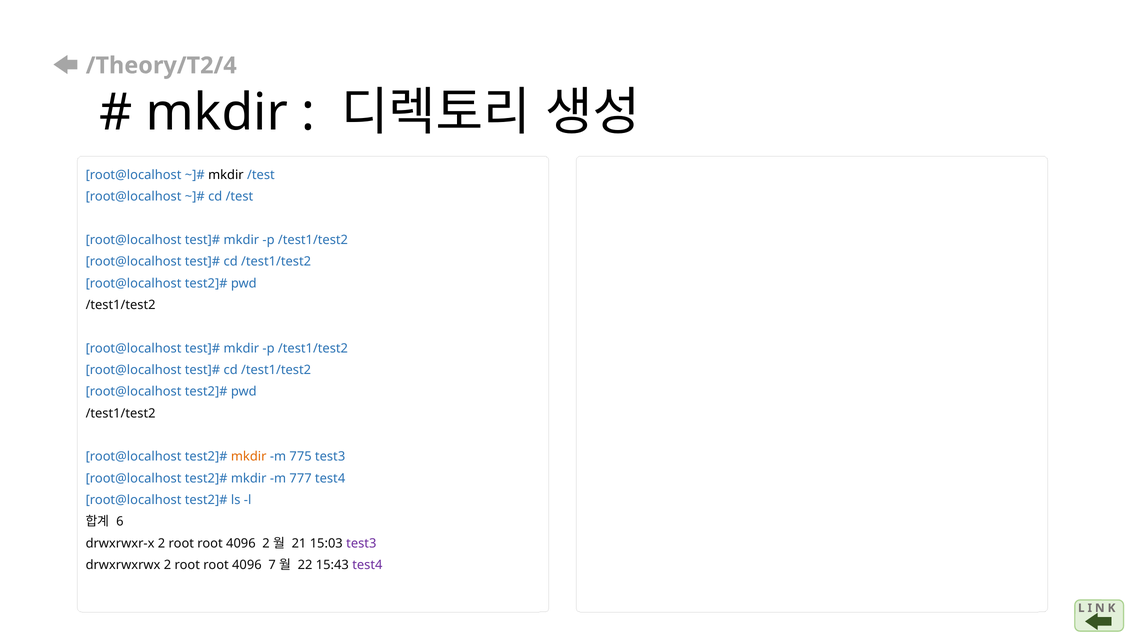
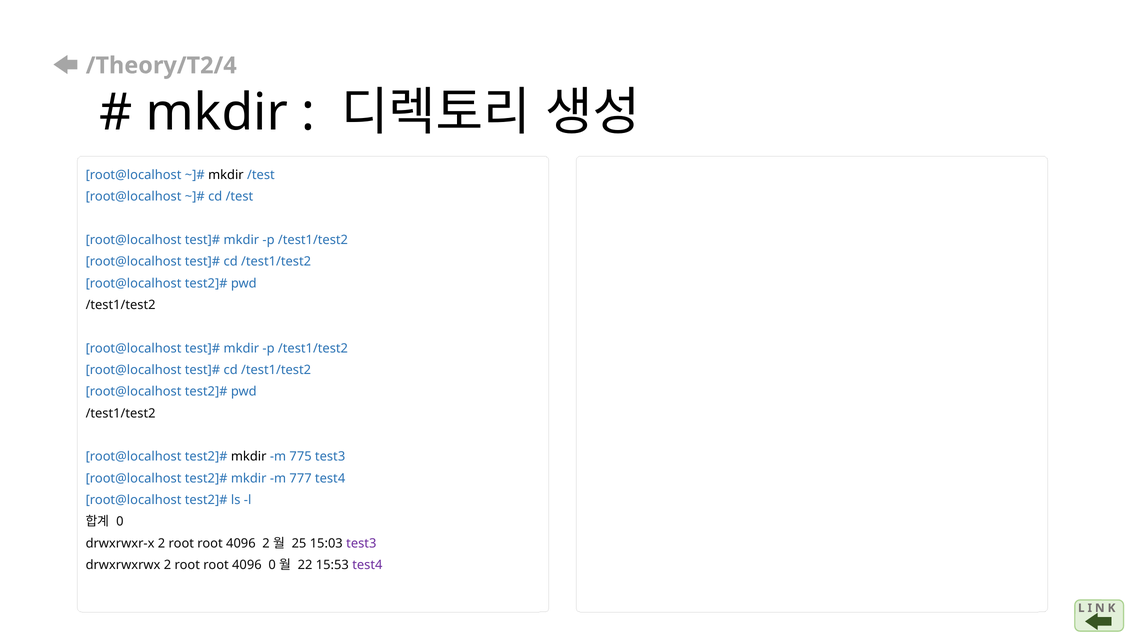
mkdir colour: orange -> black (249, 456)
6: 6 -> 0 (120, 521)
21: 21 -> 25 (299, 543)
4096 7: 7 -> 0 (272, 565)
15:43: 15:43 -> 15:53 (332, 565)
